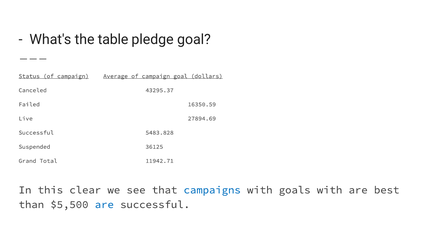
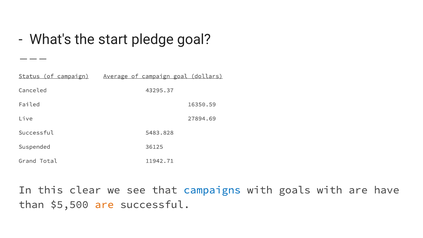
table: table -> start (113, 39)
best: best -> have (387, 190)
are colour: blue -> orange (104, 204)
